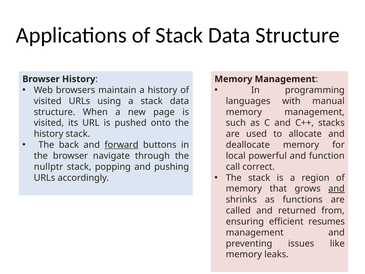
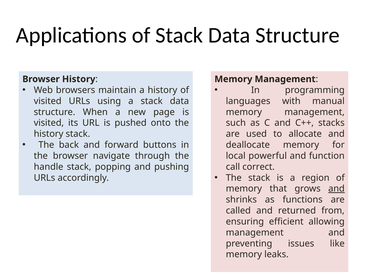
forward underline: present -> none (122, 145)
nullptr: nullptr -> handle (49, 167)
resumes: resumes -> allowing (327, 221)
